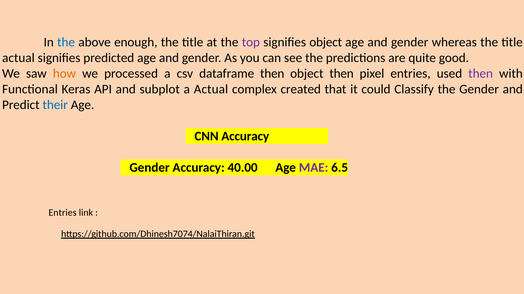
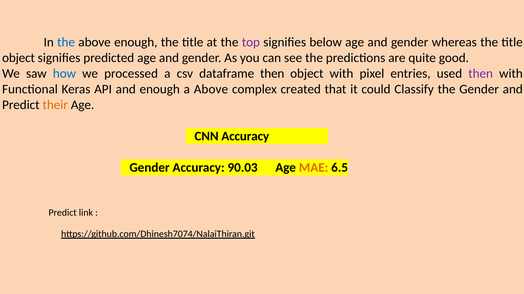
signifies object: object -> below (326, 42)
actual: actual -> object (19, 58)
how colour: orange -> blue (64, 74)
object then: then -> with (342, 74)
and subplot: subplot -> enough (160, 89)
a Actual: Actual -> Above (211, 89)
their colour: blue -> orange (55, 105)
40.00: 40.00 -> 90.03 (243, 168)
MAE colour: purple -> orange (314, 168)
Entries: Entries -> Predict (63, 213)
